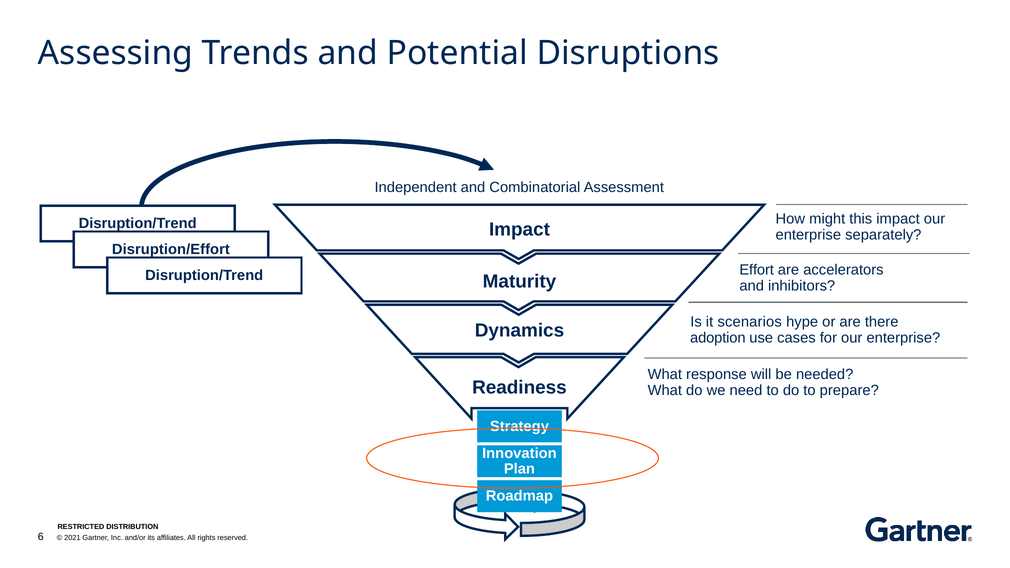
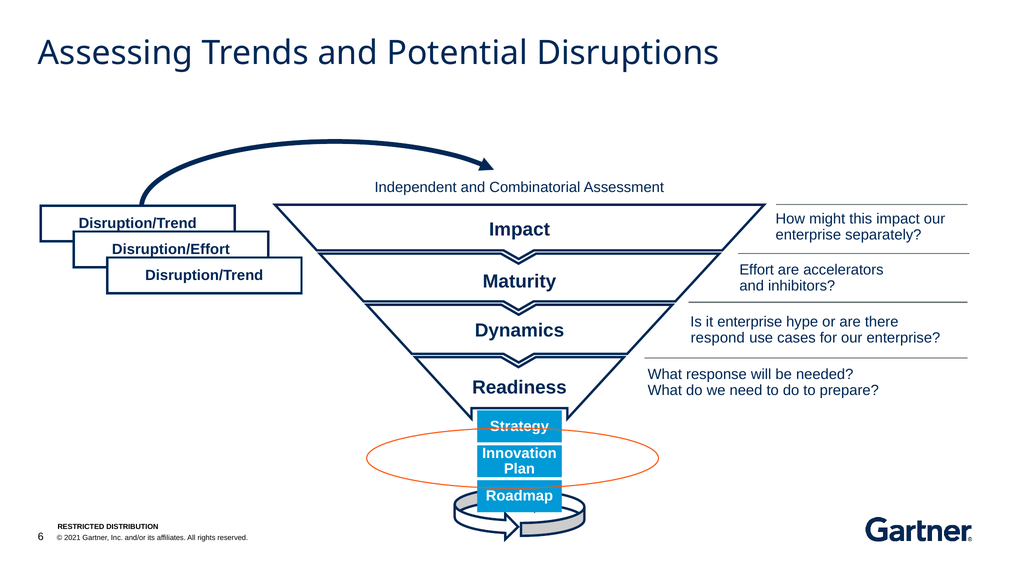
it scenarios: scenarios -> enterprise (750, 322)
adoption: adoption -> respond (718, 338)
